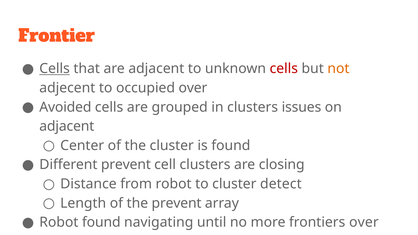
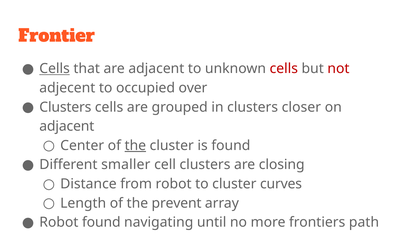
not colour: orange -> red (338, 69)
Avoided: Avoided -> Clusters (65, 107)
issues: issues -> closer (301, 107)
the underline: none -> present (135, 146)
Different prevent: prevent -> smaller (126, 165)
detect: detect -> curves (281, 184)
frontiers over: over -> path (364, 222)
